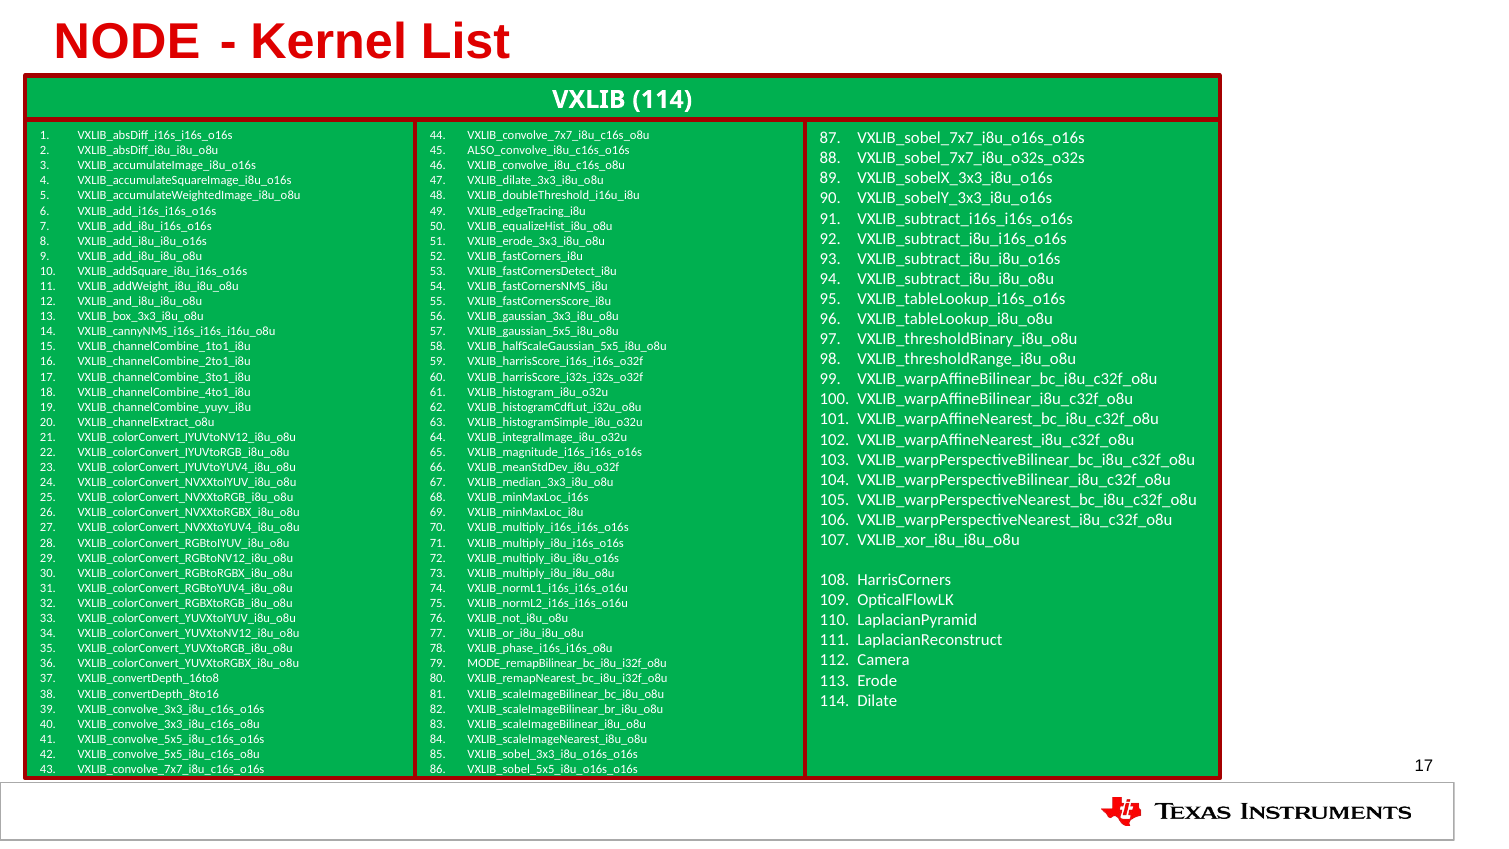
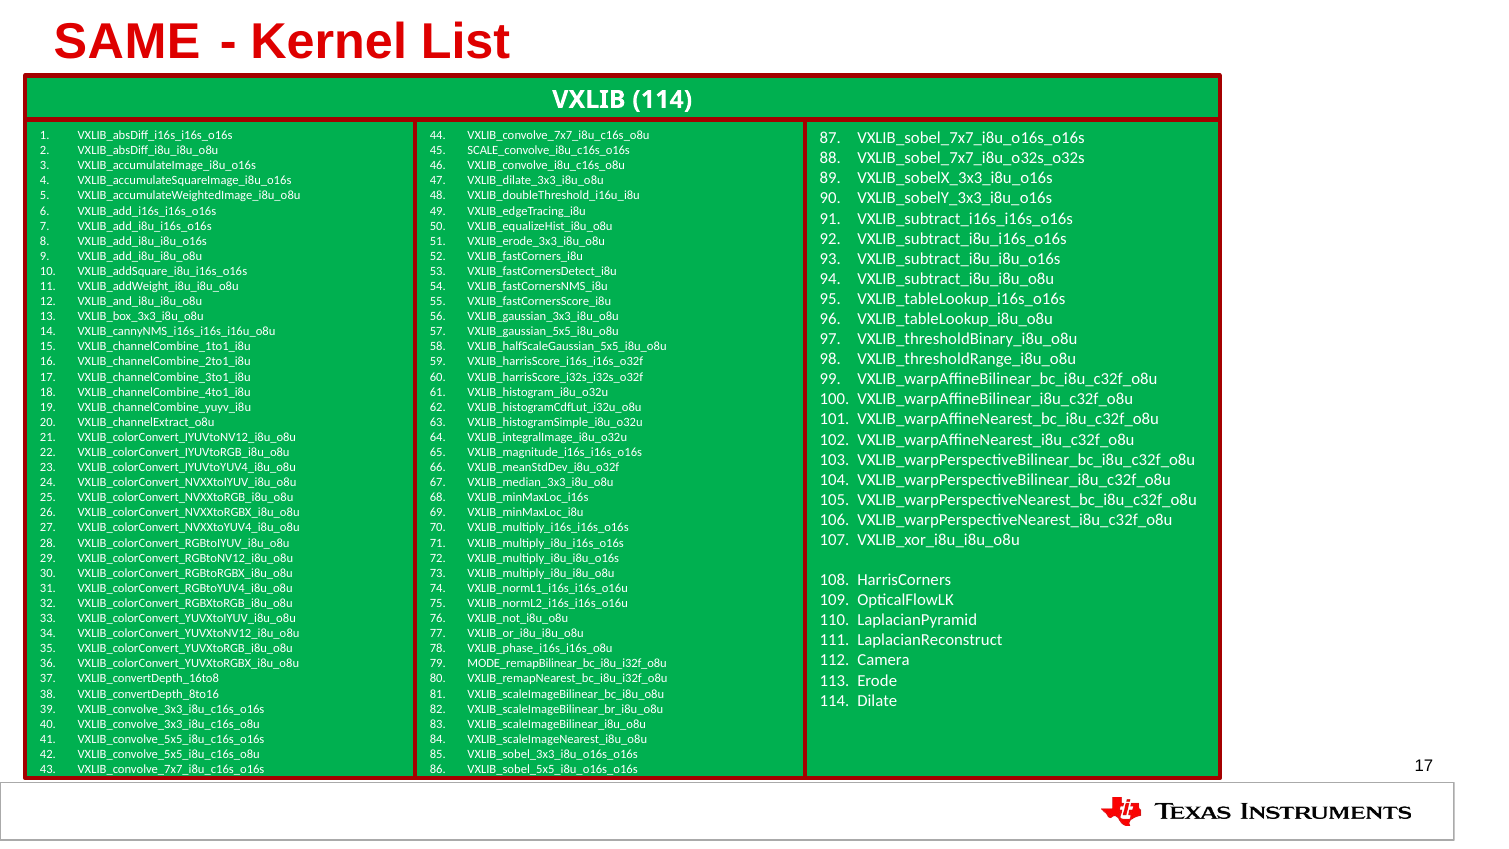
NODE: NODE -> SAME (127, 42)
ALSO_convolve_i8u_c16s_o16s: ALSO_convolve_i8u_c16s_o16s -> SCALE_convolve_i8u_c16s_o16s (549, 150)
